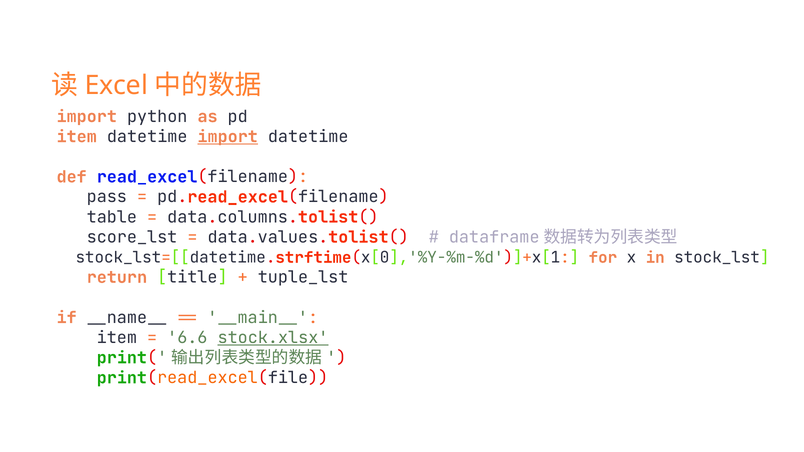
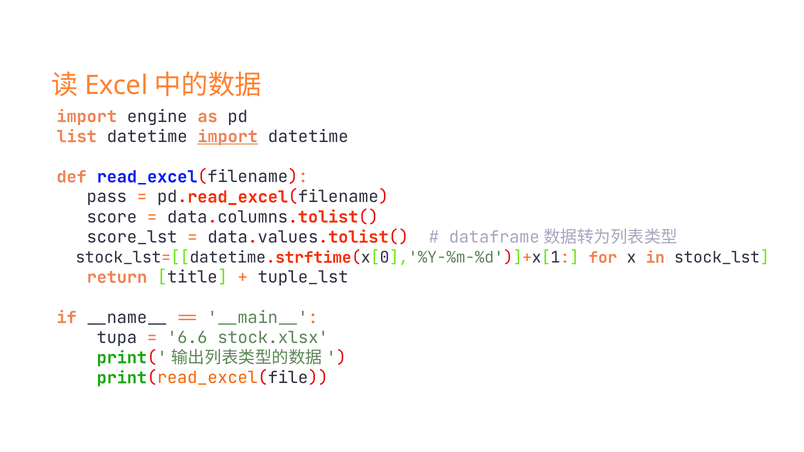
python: python -> engine (157, 117)
item: item -> list (77, 137)
table: table -> score (112, 217)
item: item -> tupa (117, 338)
stock.xlsx underline: present -> none (273, 338)
